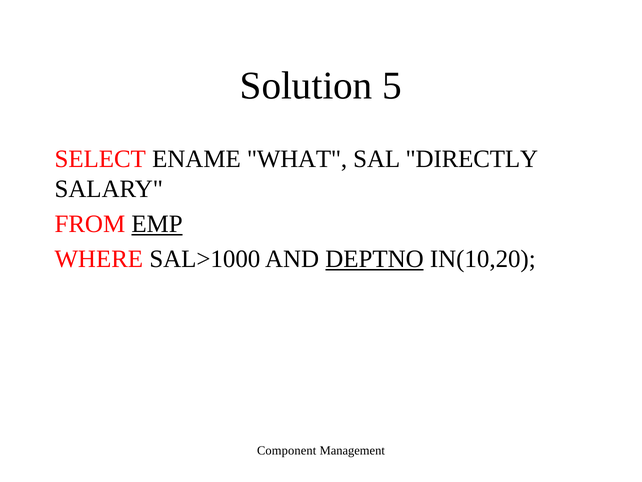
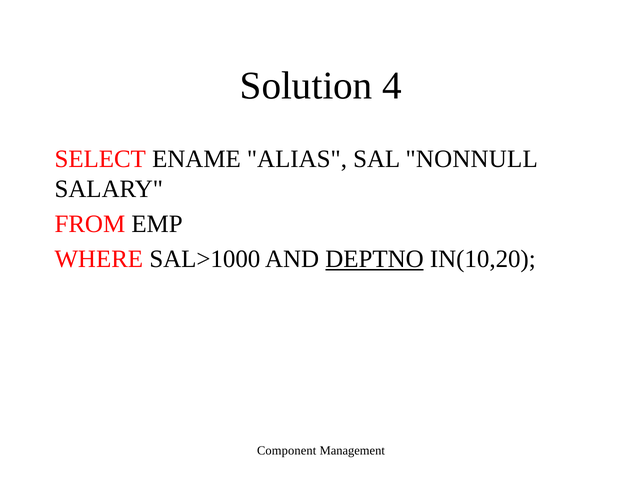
5: 5 -> 4 (392, 86)
WHAT: WHAT -> ALIAS (297, 159)
DIRECTLY: DIRECTLY -> NONNULL (472, 159)
EMP underline: present -> none (157, 224)
